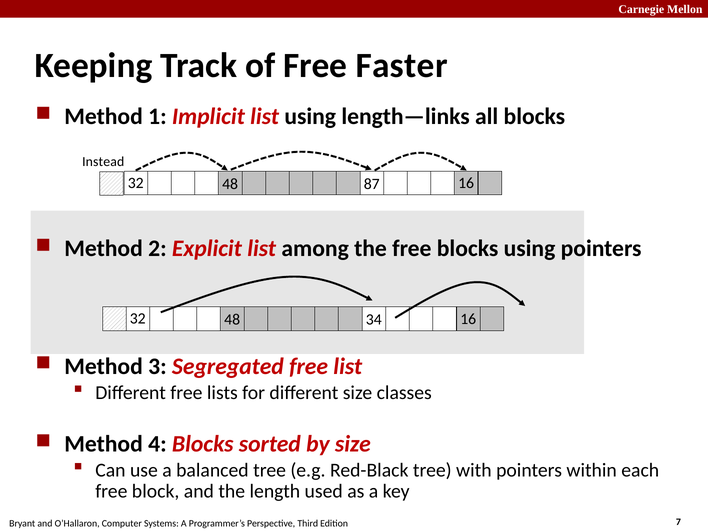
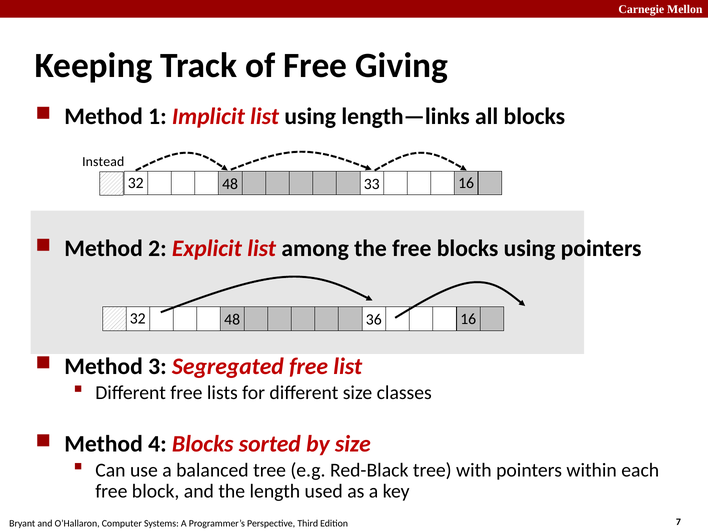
Faster: Faster -> Giving (402, 66)
87: 87 -> 33 (372, 184)
34: 34 -> 36 (374, 320)
